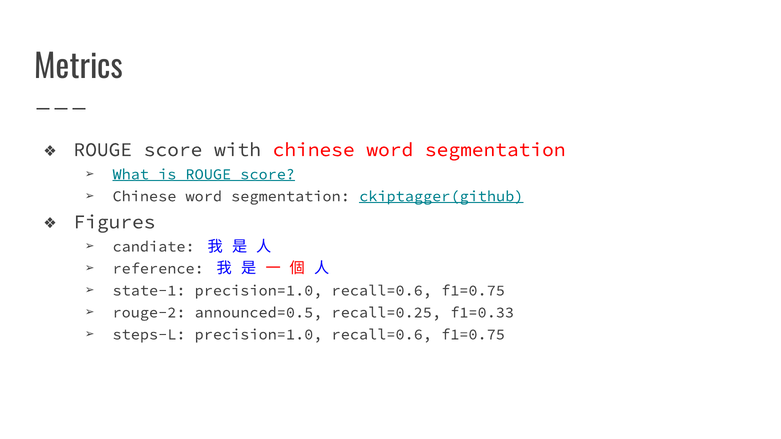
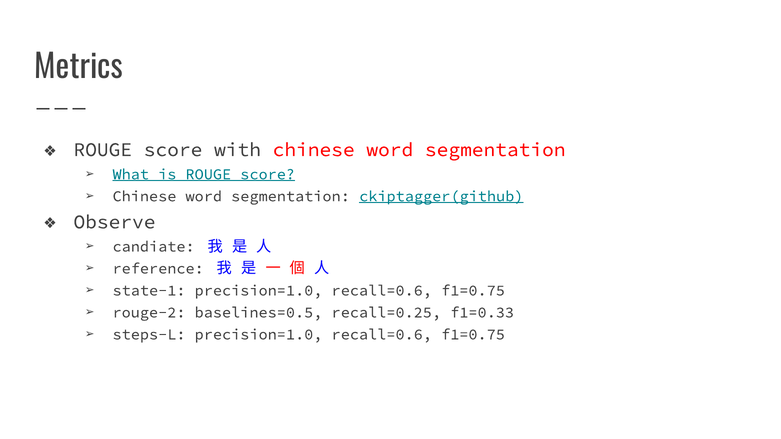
Figures: Figures -> Observe (114, 222)
announced=0.5: announced=0.5 -> baselines=0.5 (258, 313)
